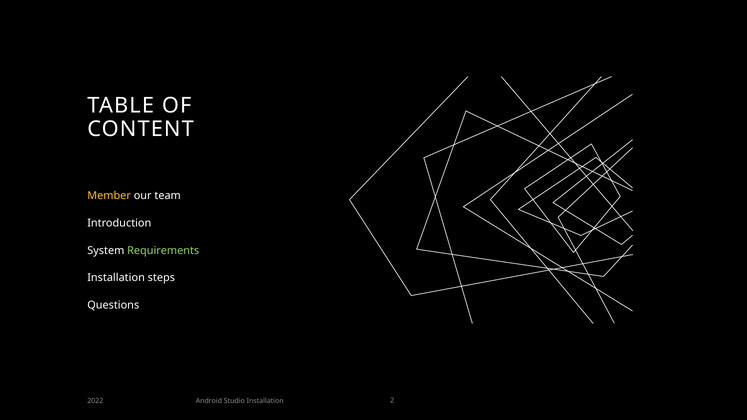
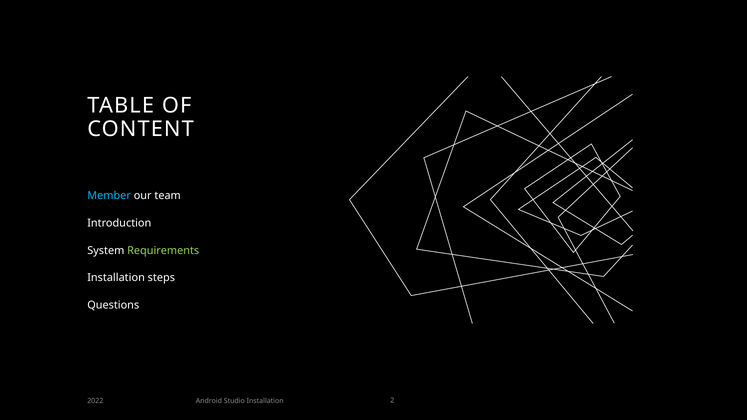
Member colour: yellow -> light blue (109, 196)
